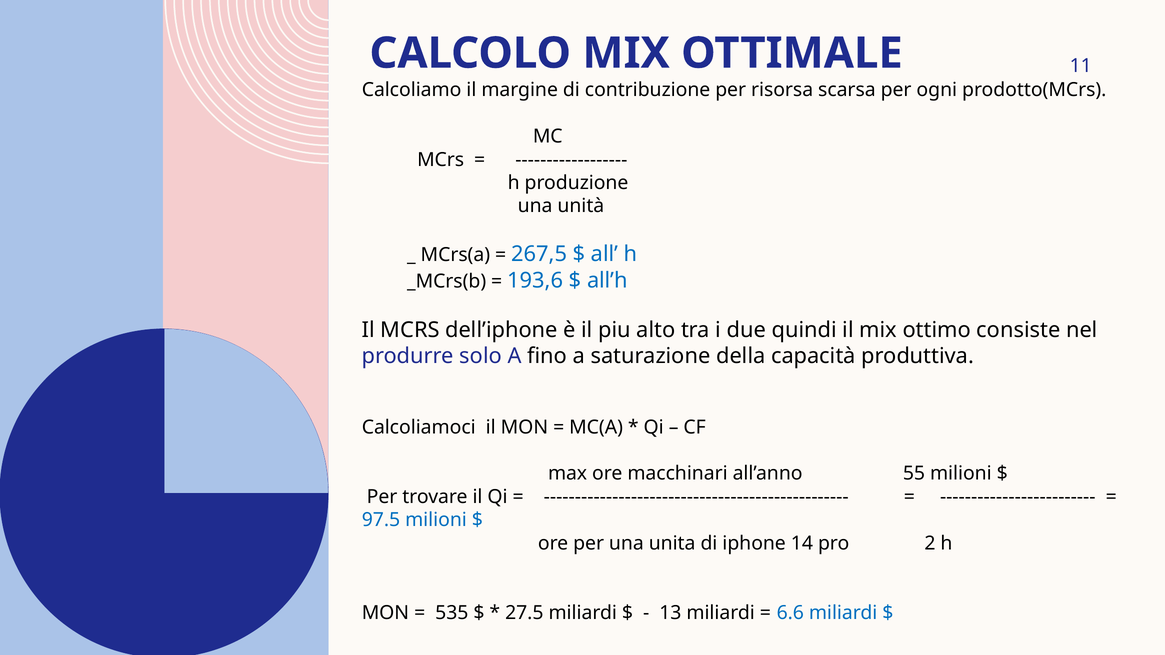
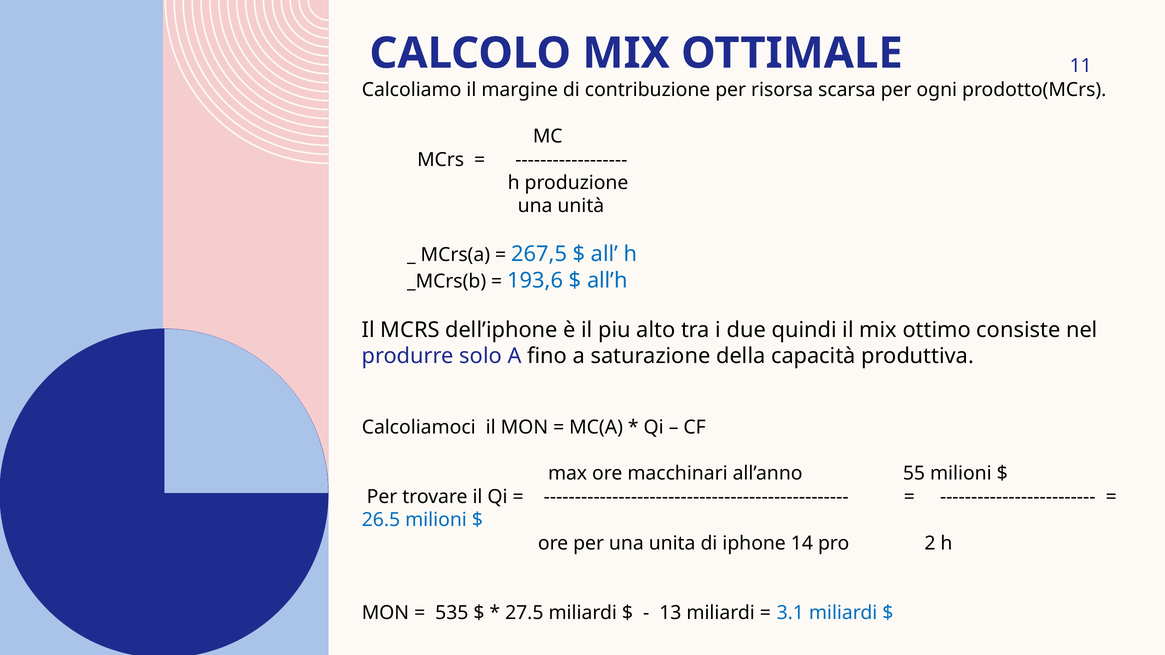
97.5: 97.5 -> 26.5 (381, 520)
6.6: 6.6 -> 3.1 (790, 613)
